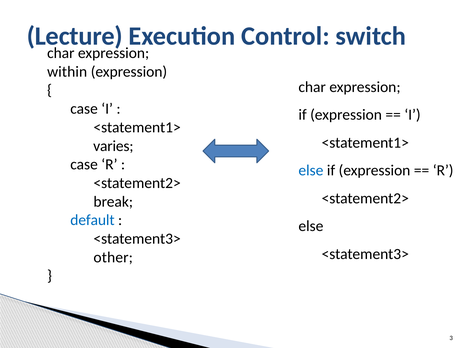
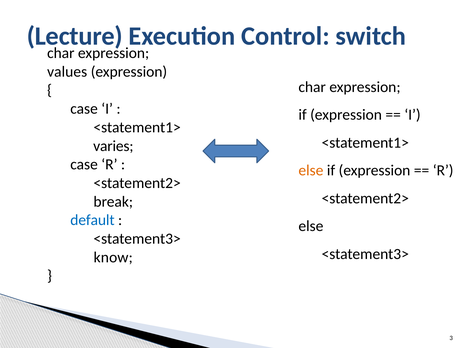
within: within -> values (67, 72)
else colour: blue -> orange (311, 171)
other: other -> know (113, 257)
